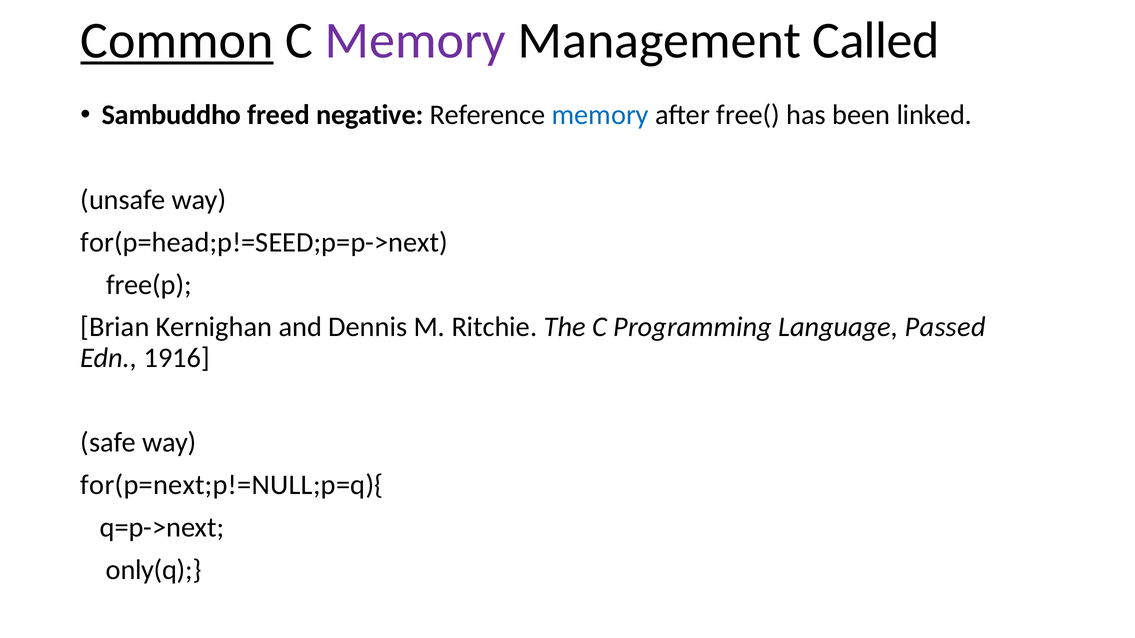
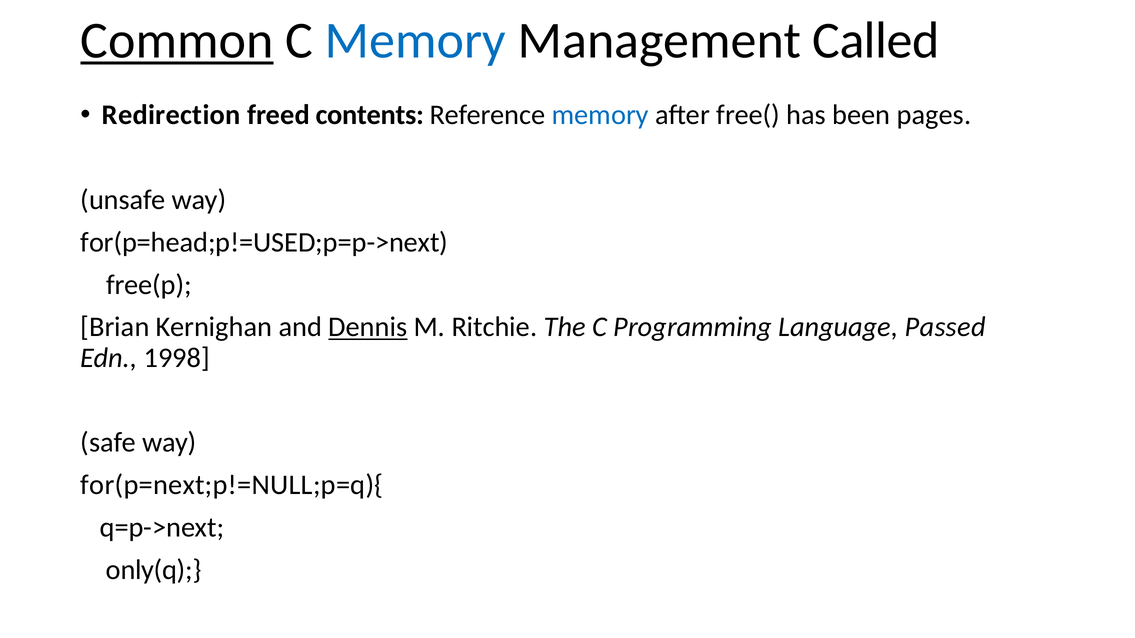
Memory colour: purple -> blue (415, 41)
Sambuddho: Sambuddho -> Redirection (171, 115)
negative: negative -> contents (370, 115)
linked: linked -> pages (934, 115)
for(p=head;p!=SEED;p=p->next: for(p=head;p!=SEED;p=p->next -> for(p=head;p!=USED;p=p->next (264, 242)
Dennis underline: none -> present (368, 327)
1916: 1916 -> 1998 (177, 358)
